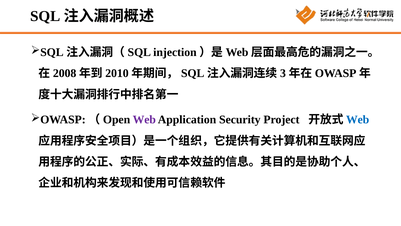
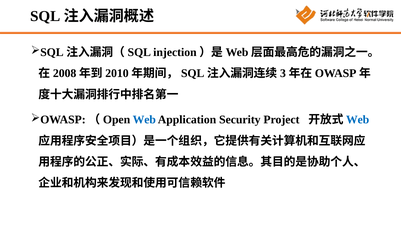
Web colour: purple -> blue (144, 120)
